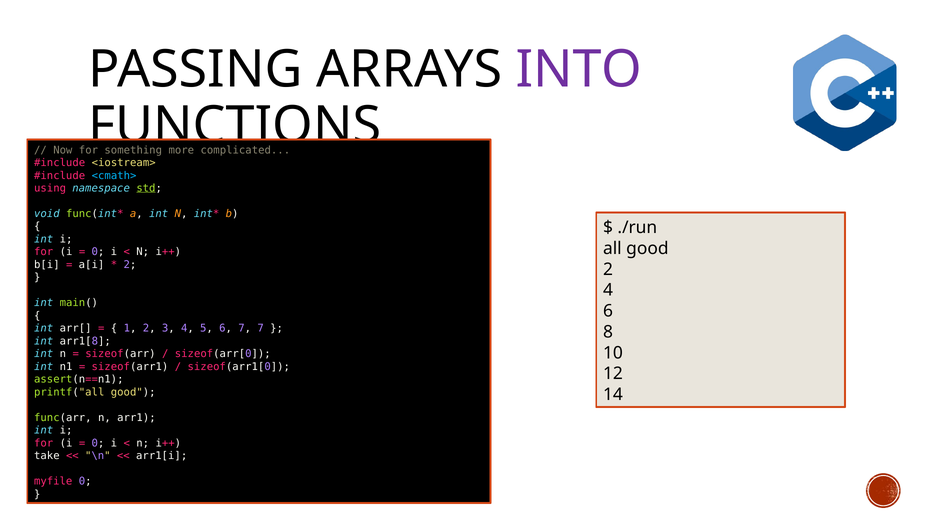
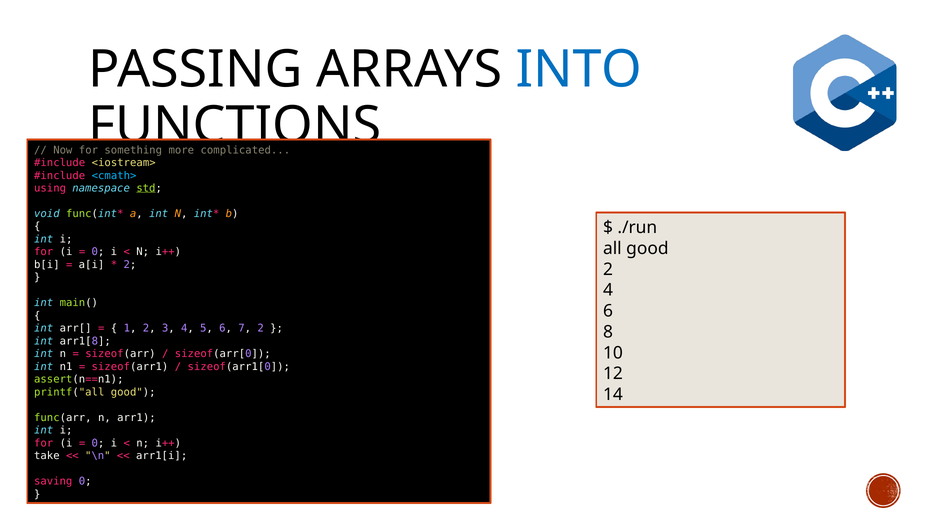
INTO colour: purple -> blue (579, 69)
7 7: 7 -> 2 (261, 328)
myfile: myfile -> saving (53, 481)
